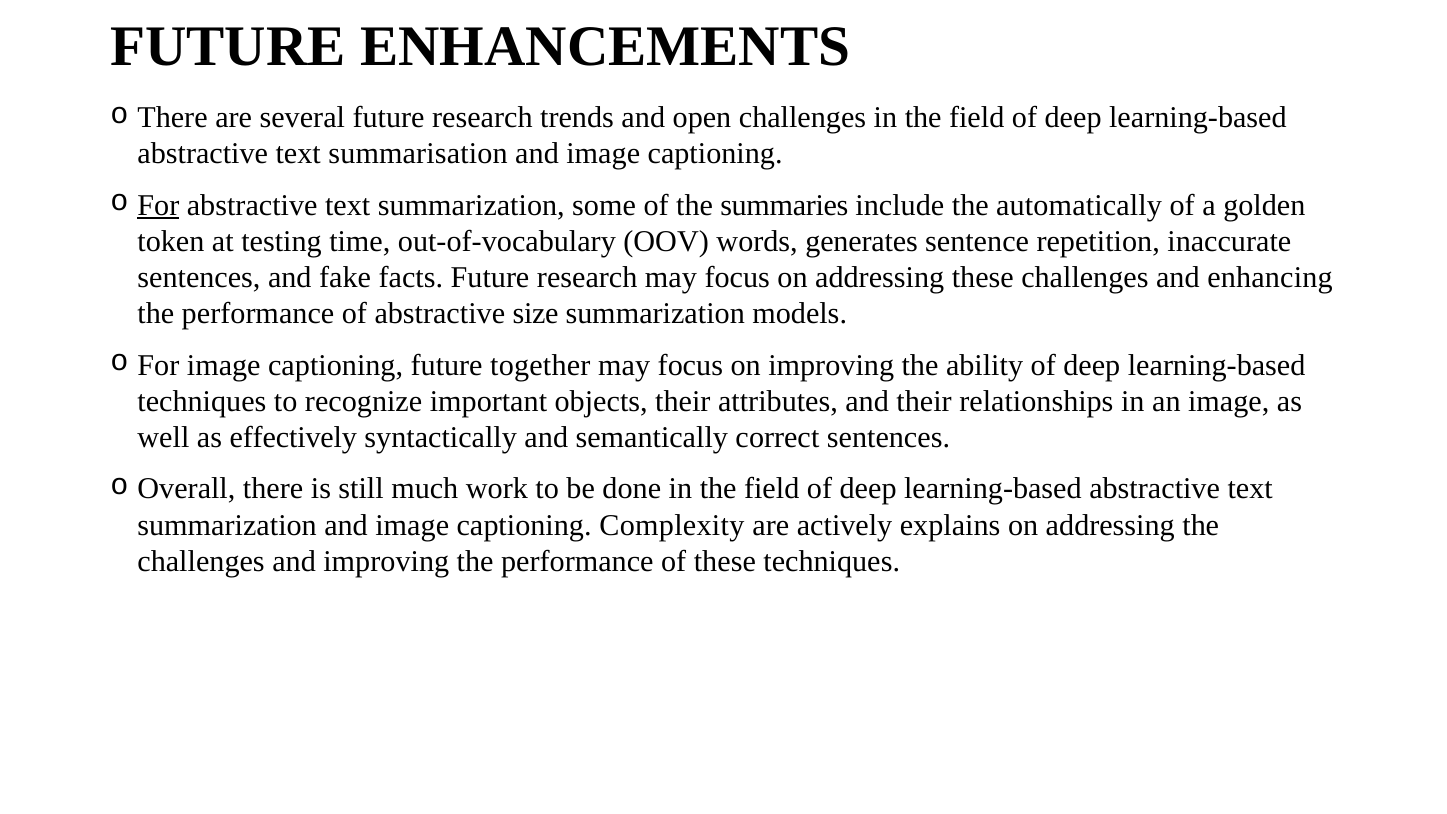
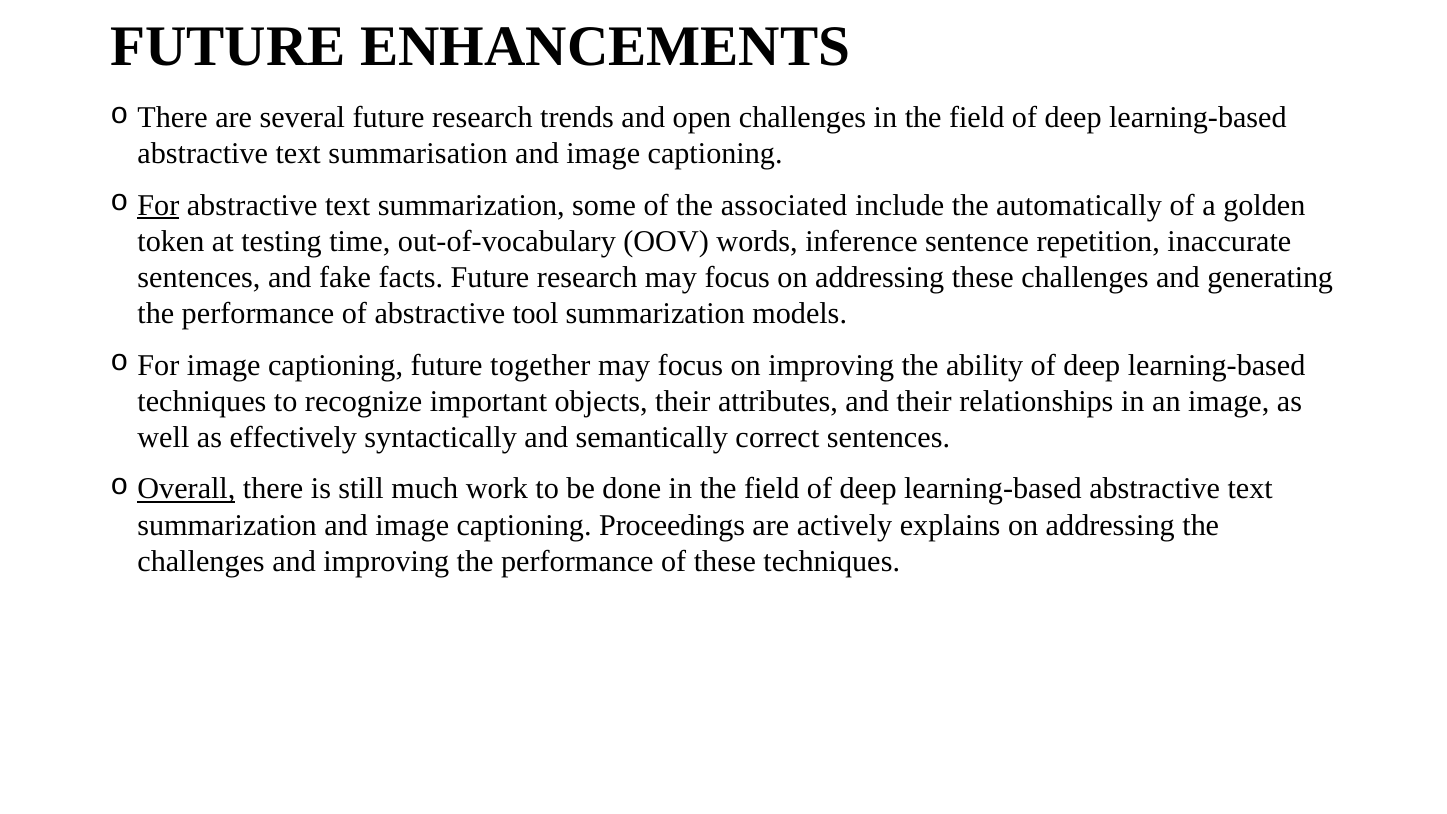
summaries: summaries -> associated (784, 205)
generates: generates -> inference (861, 241)
enhancing: enhancing -> generating (1270, 278)
size: size -> tool (536, 314)
Overall underline: none -> present (186, 489)
Complexity: Complexity -> Proceedings (672, 525)
